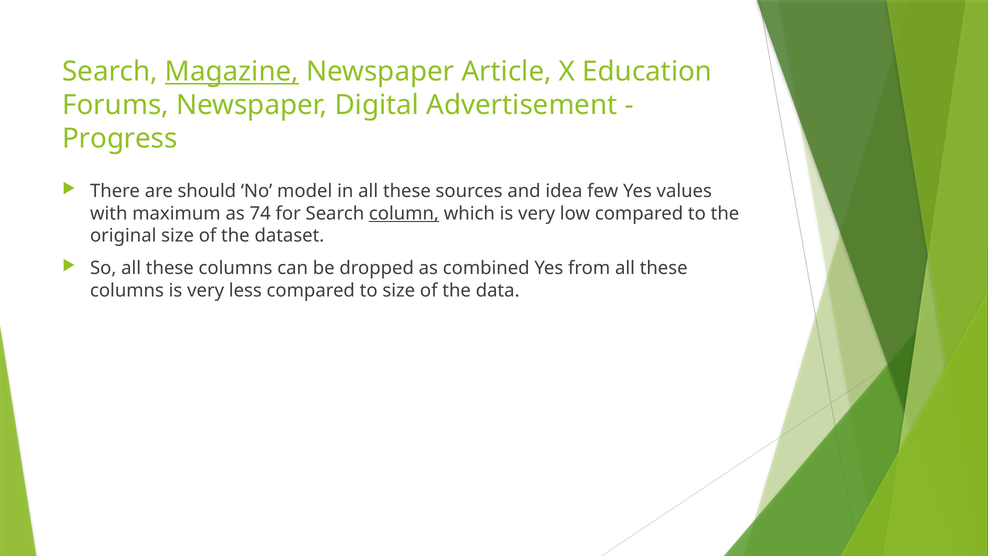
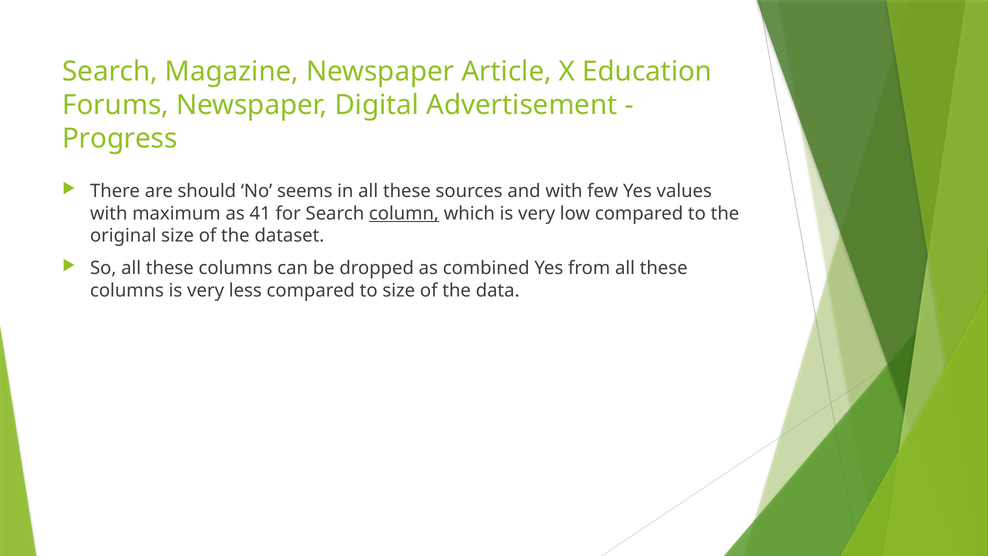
Magazine underline: present -> none (232, 72)
model: model -> seems (305, 191)
and idea: idea -> with (564, 191)
74: 74 -> 41 (260, 213)
